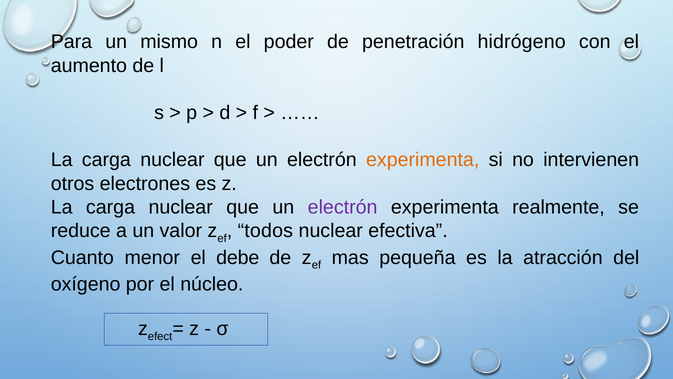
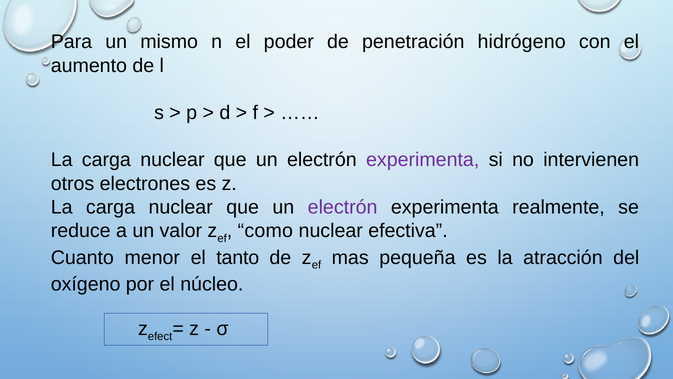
experimenta colour: orange -> purple (423, 160)
todos: todos -> como (265, 230)
debe: debe -> tanto (238, 257)
